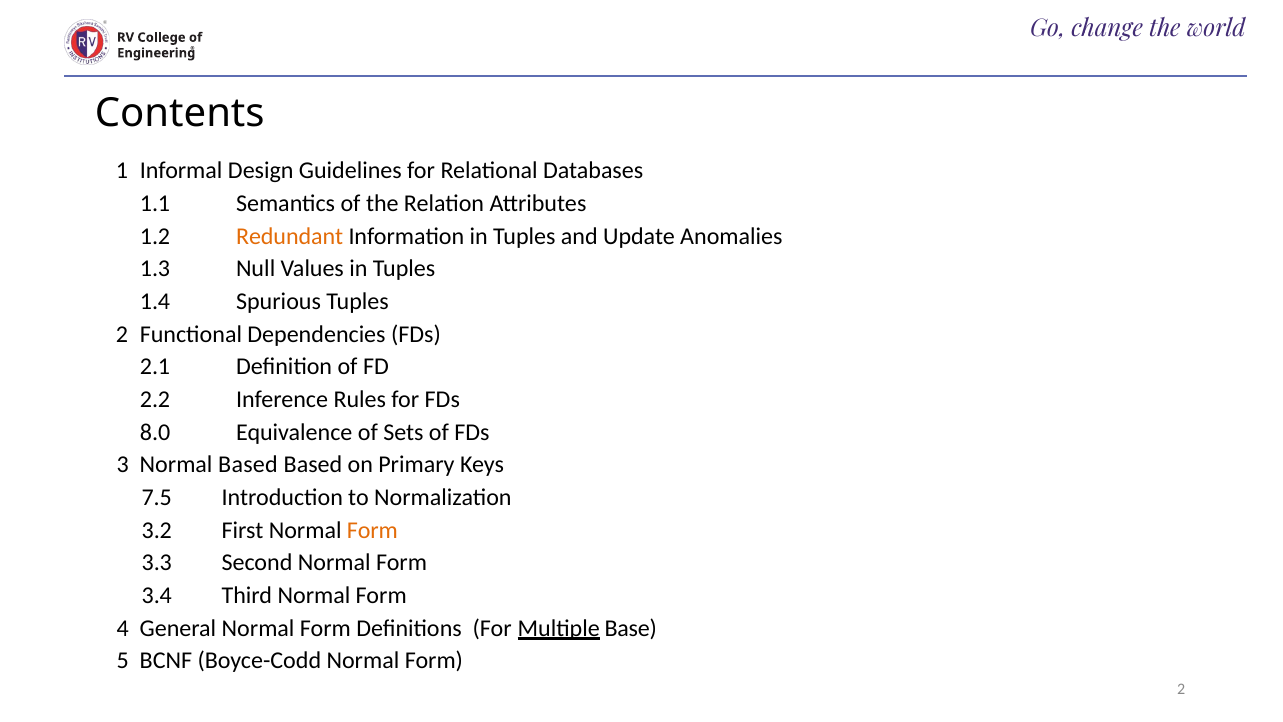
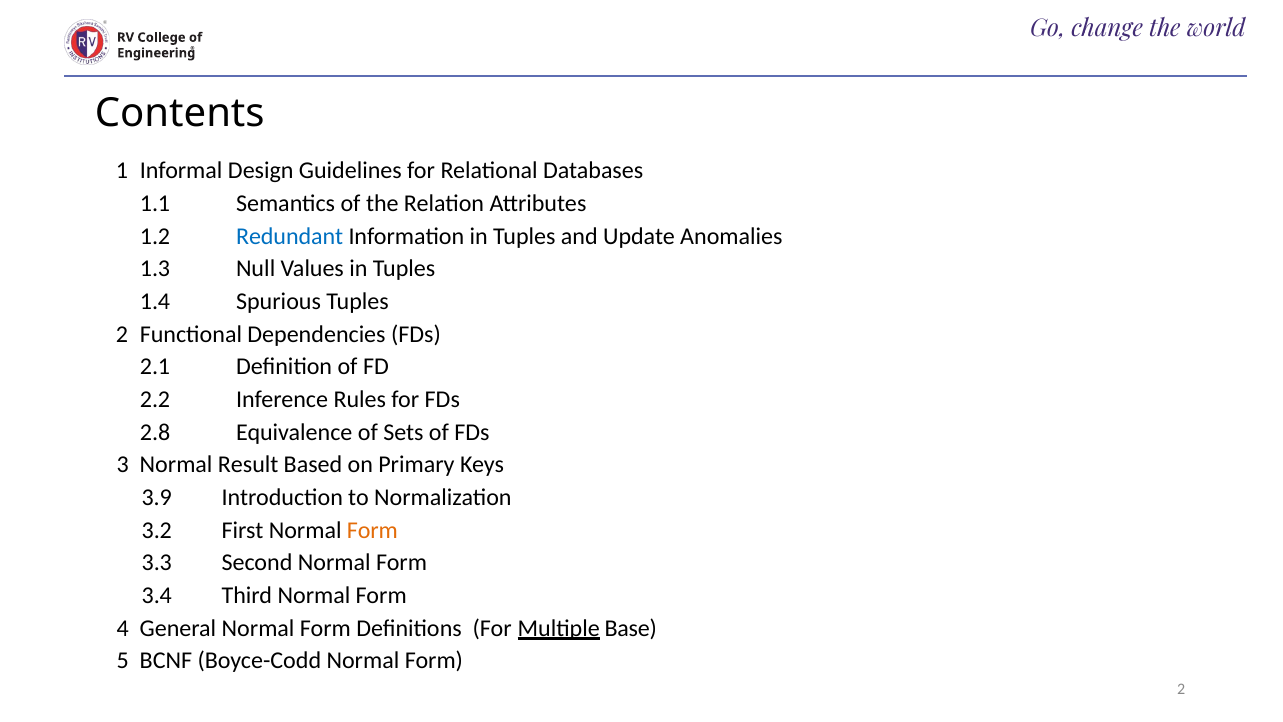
Redundant colour: orange -> blue (290, 236)
8.0: 8.0 -> 2.8 (155, 432)
Normal Based: Based -> Result (248, 465)
7.5: 7.5 -> 3.9 (157, 497)
